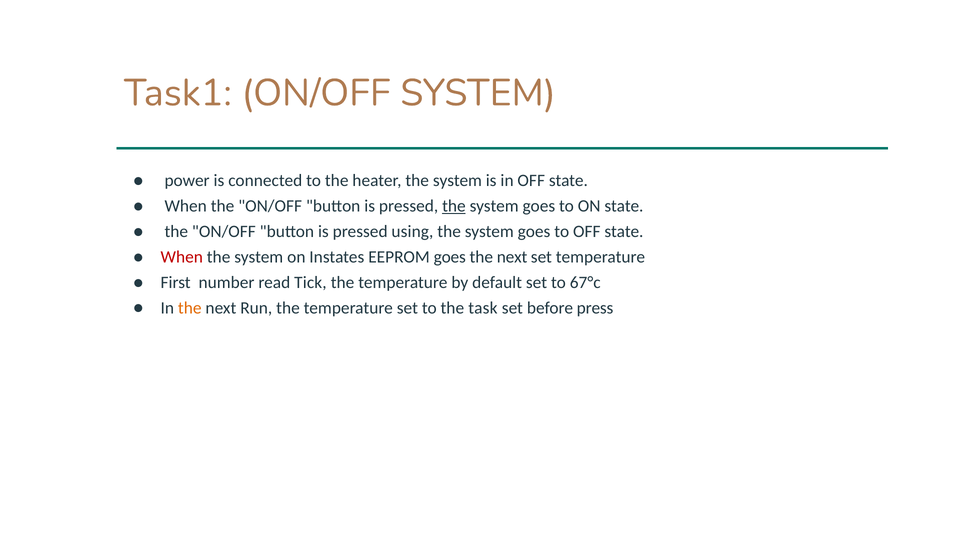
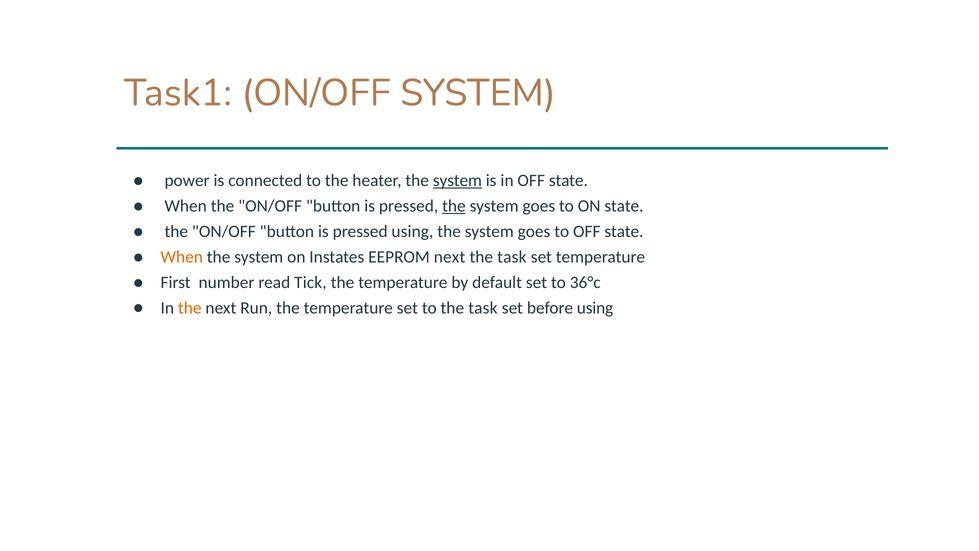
system underline: none -> present (457, 181)
When colour: red -> orange (182, 257)
EEPROM goes: goes -> next (450, 257)
next: next -> task (512, 257)
67°c: 67°c -> 36°c (585, 282)
before press: press -> using (595, 308)
